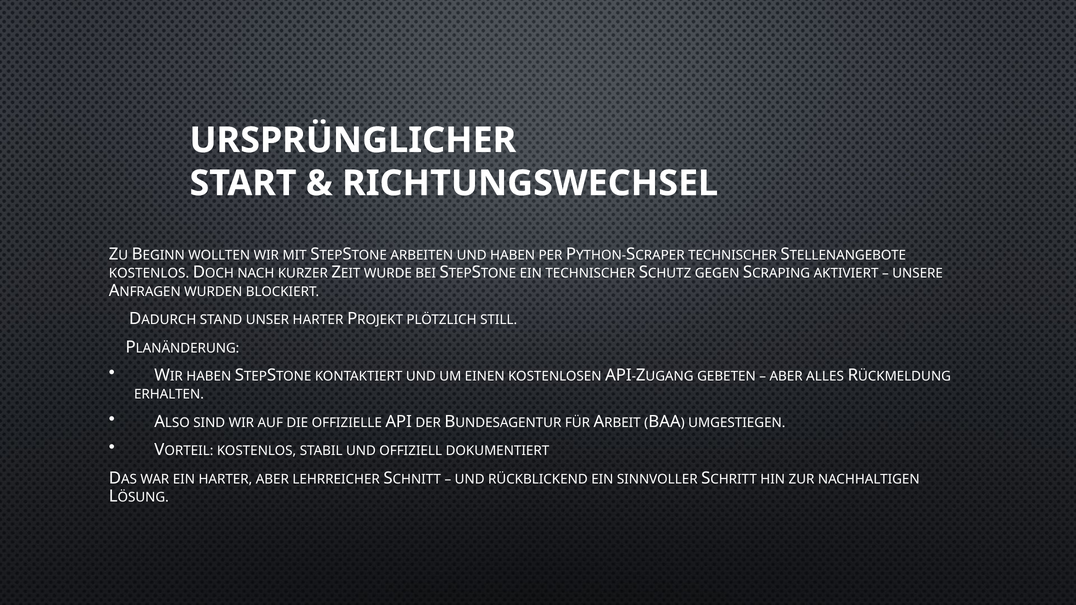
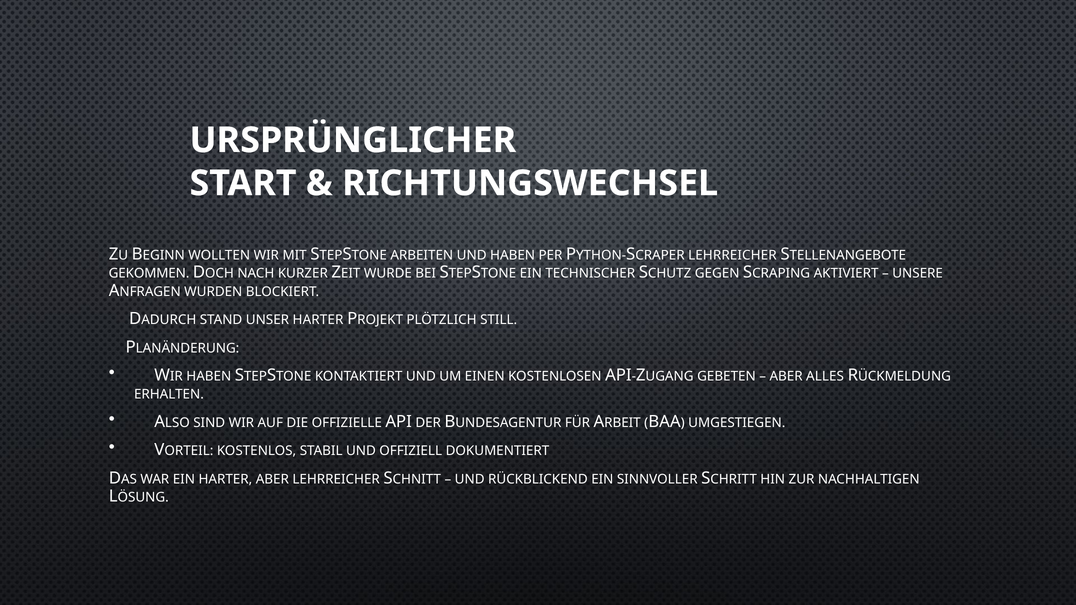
PYTHON-SCRAPER TECHNISCHER: TECHNISCHER -> LEHRREICHER (732, 256)
KOSTENLOS: KOSTENLOS -> GEKOMMEN (149, 274)
